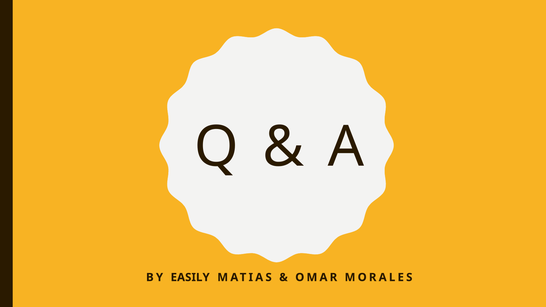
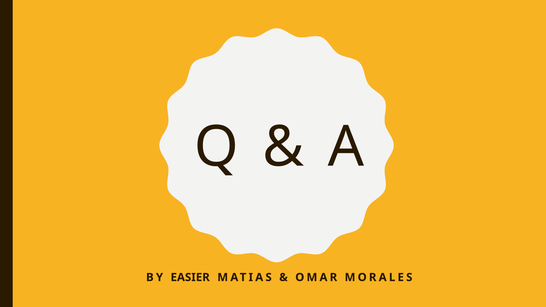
EASILY: EASILY -> EASIER (190, 277)
